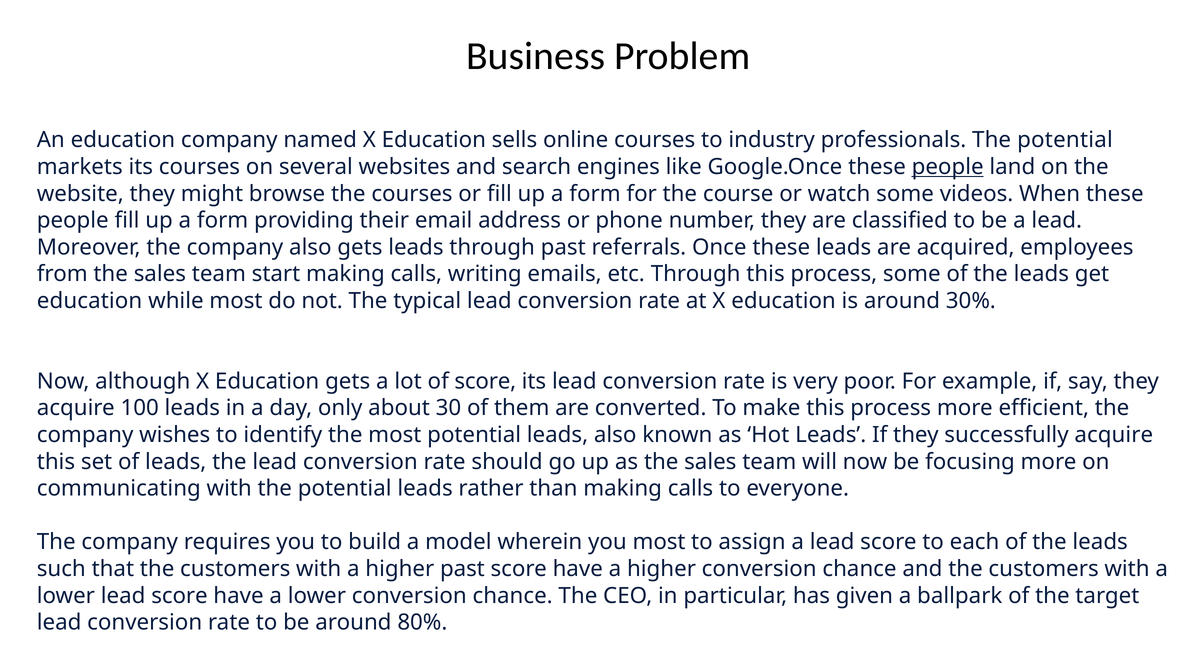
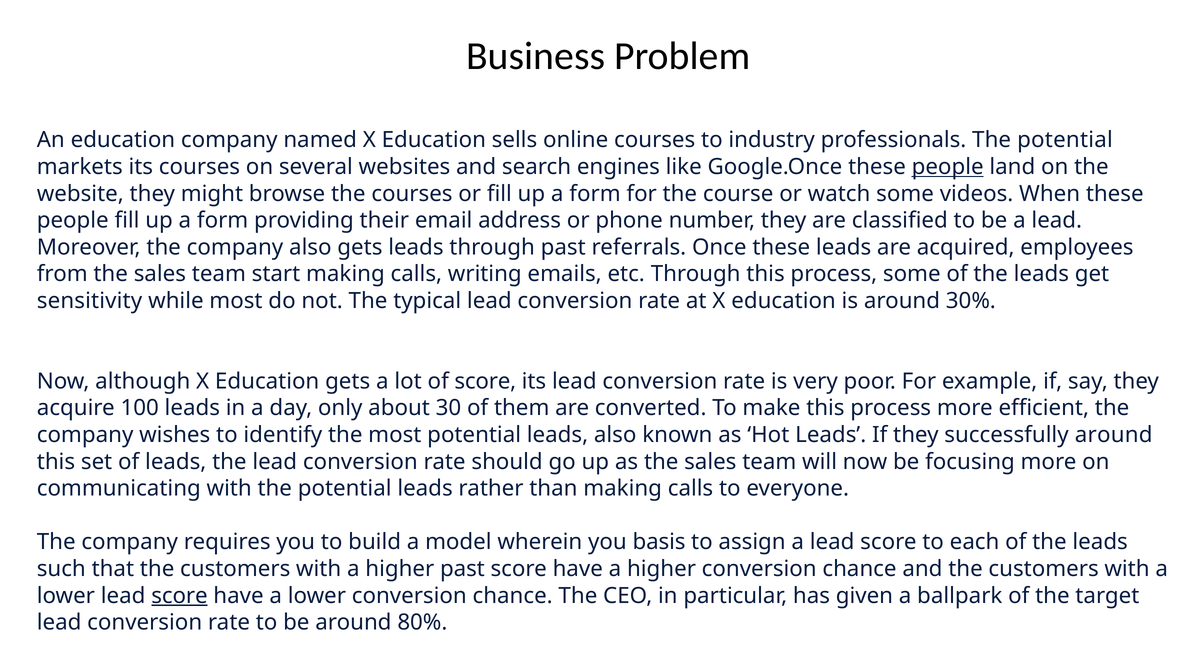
education: education -> sensitivity (90, 301)
successfully acquire: acquire -> around (1114, 435)
you most: most -> basis (659, 542)
score underline: none -> present (179, 596)
